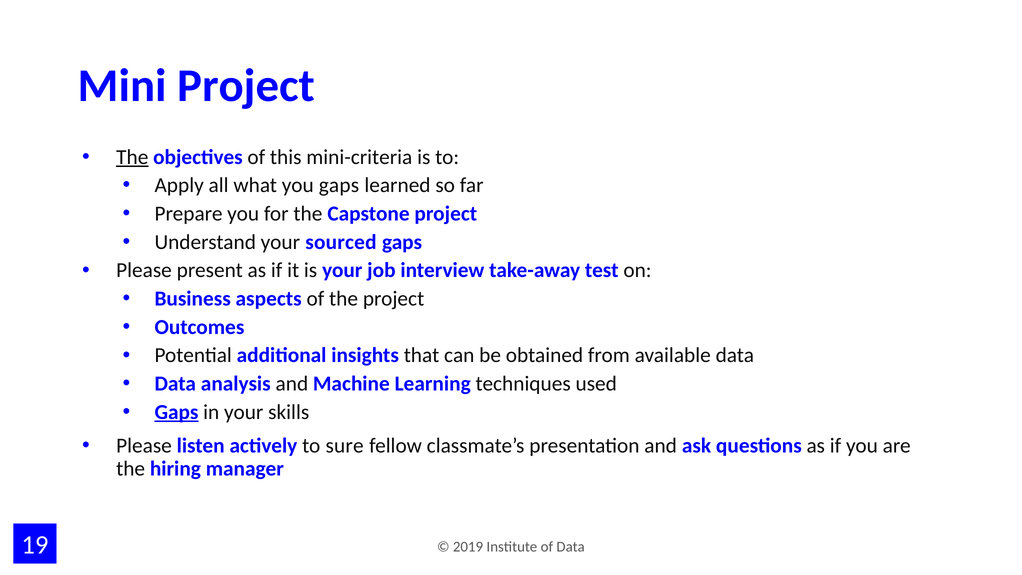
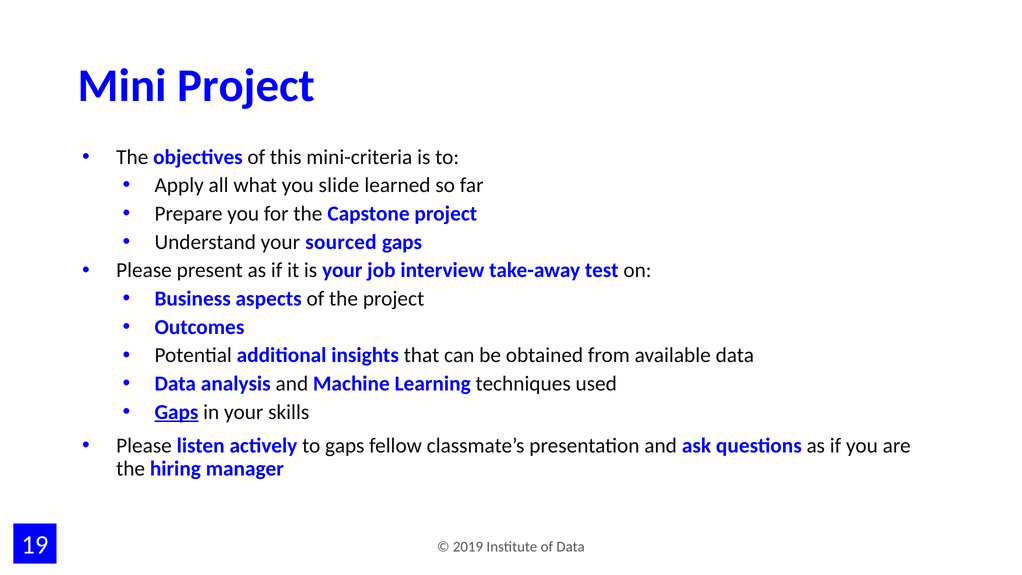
The underline: present -> none (132, 157)
you gaps: gaps -> slide (339, 185)
to sure: sure -> gaps (345, 446)
